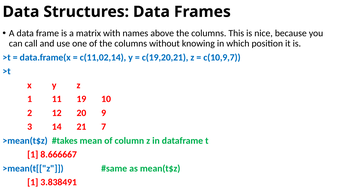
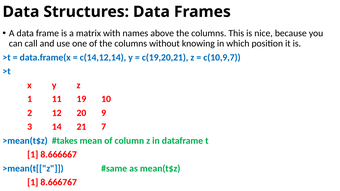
c(11,02,14: c(11,02,14 -> c(14,12,14 (103, 58)
3.838491: 3.838491 -> 8.666767 (59, 182)
